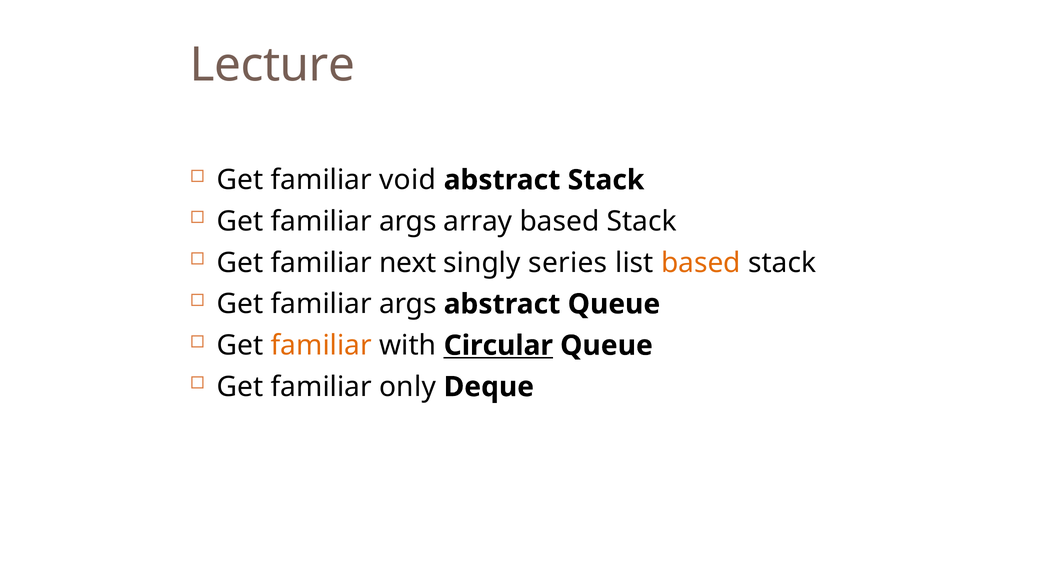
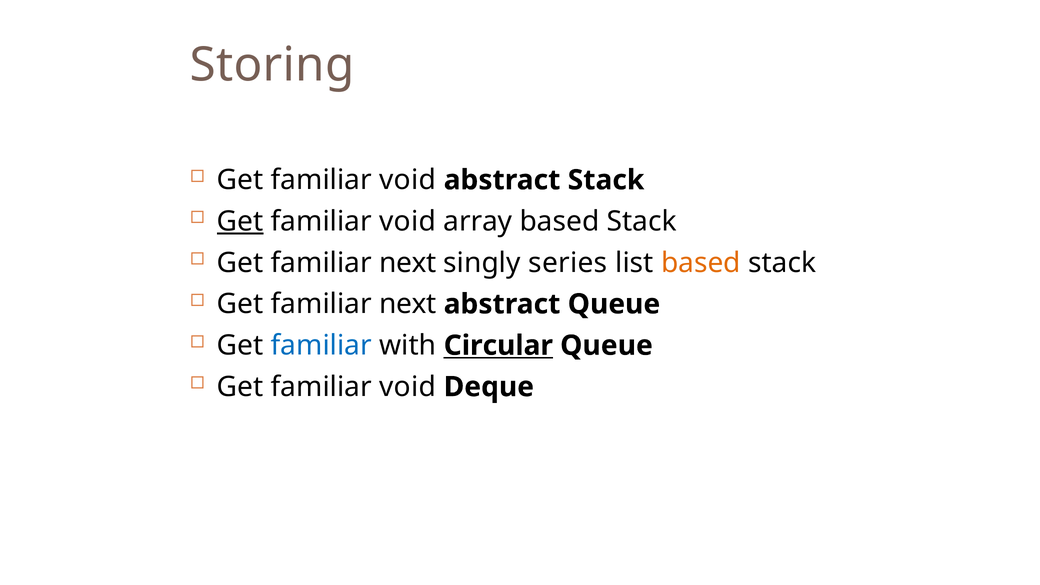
Lecture: Lecture -> Storing (272, 65)
Get underline: none -> present (240, 221)
args: args -> void (408, 221)
args: args -> next (408, 304)
familiar colour: orange -> blue (321, 346)
only: only -> void (408, 387)
